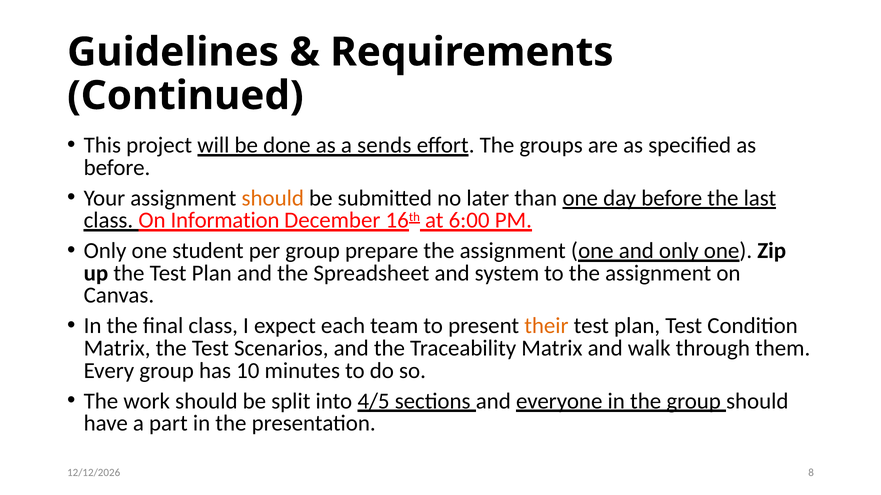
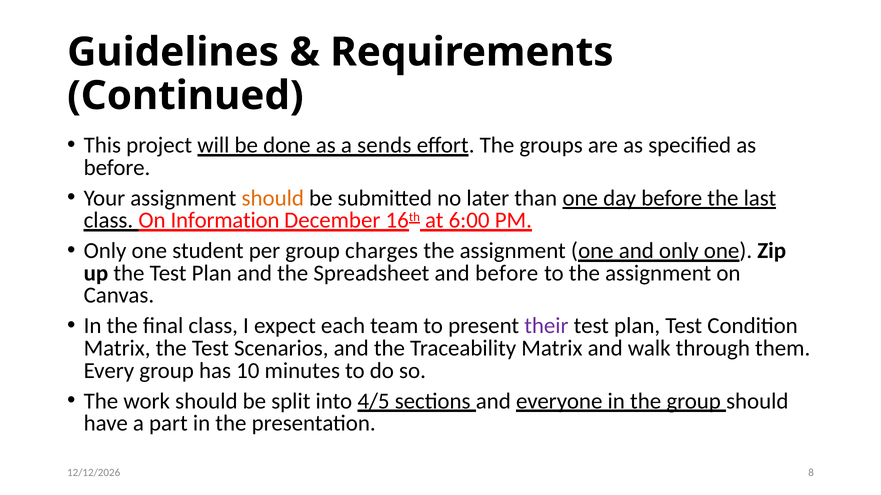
prepare: prepare -> charges (382, 251)
and system: system -> before (507, 273)
their colour: orange -> purple (546, 326)
